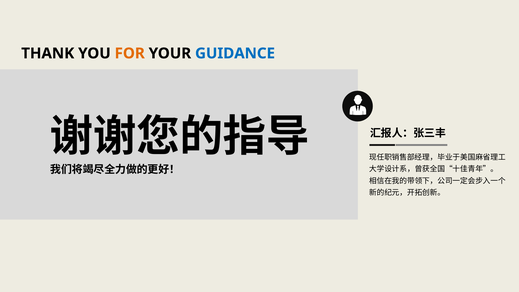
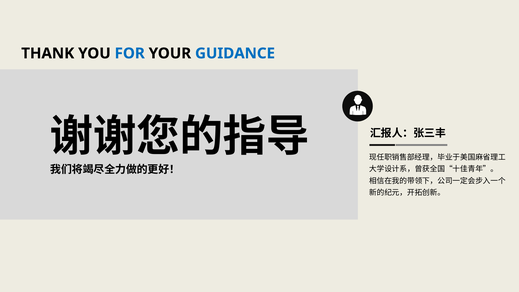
FOR colour: orange -> blue (130, 53)
